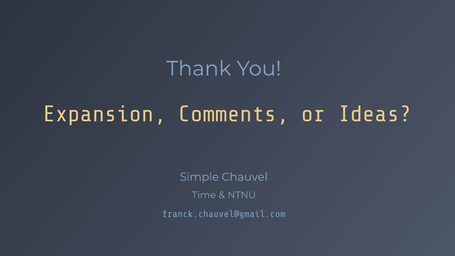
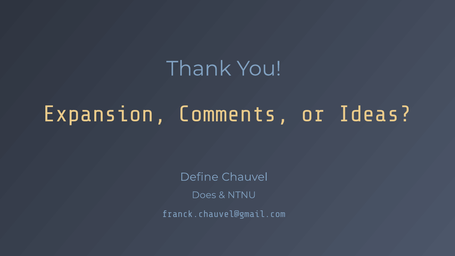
Simple: Simple -> Define (199, 177)
Time: Time -> Does (204, 195)
